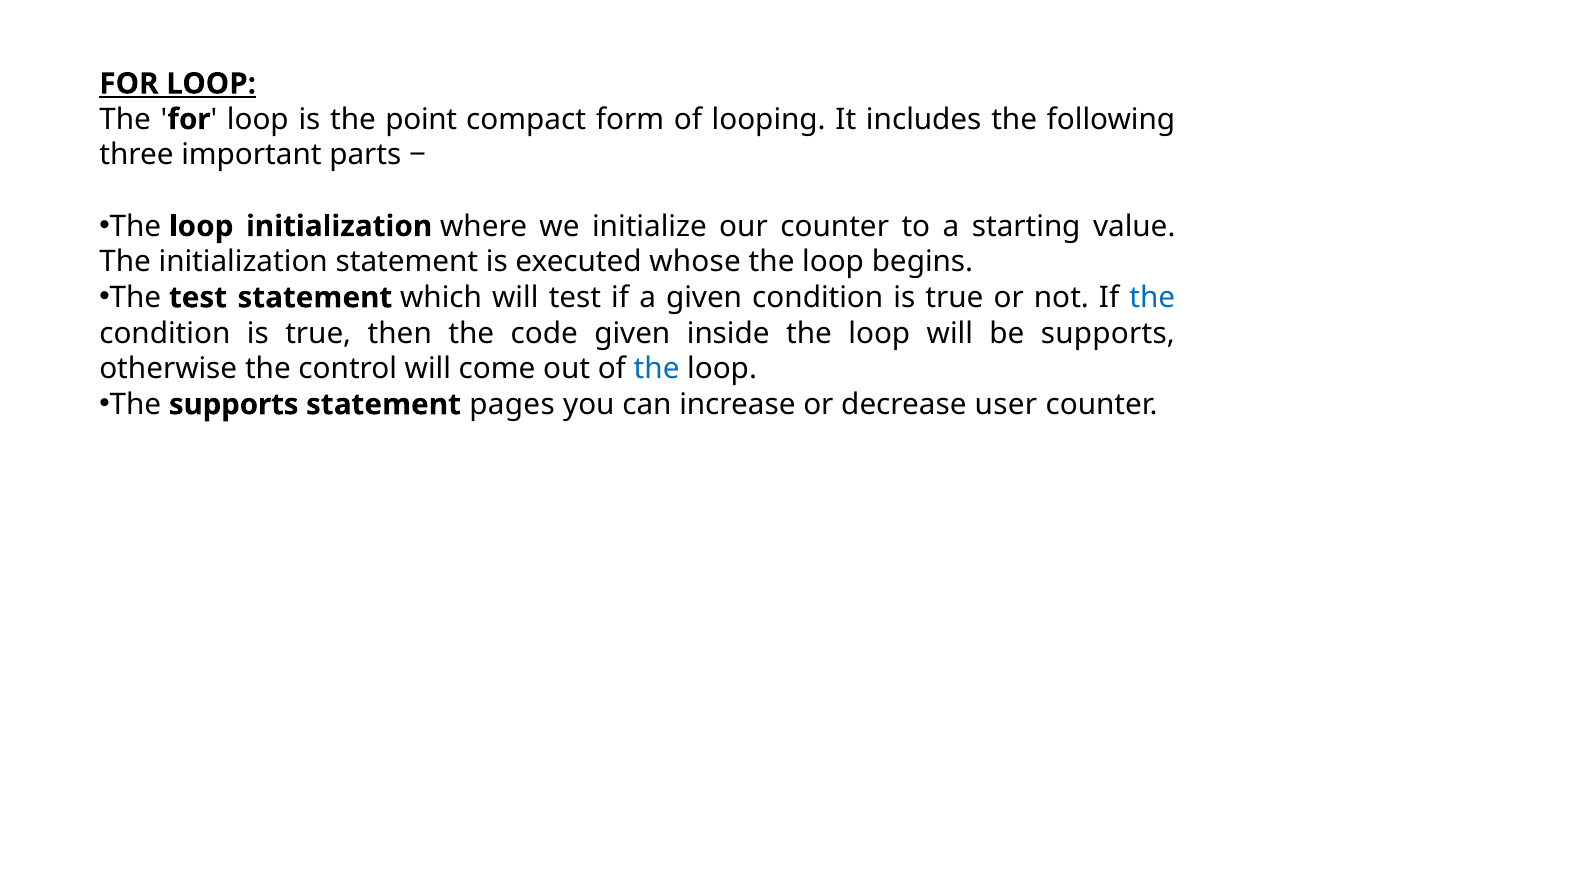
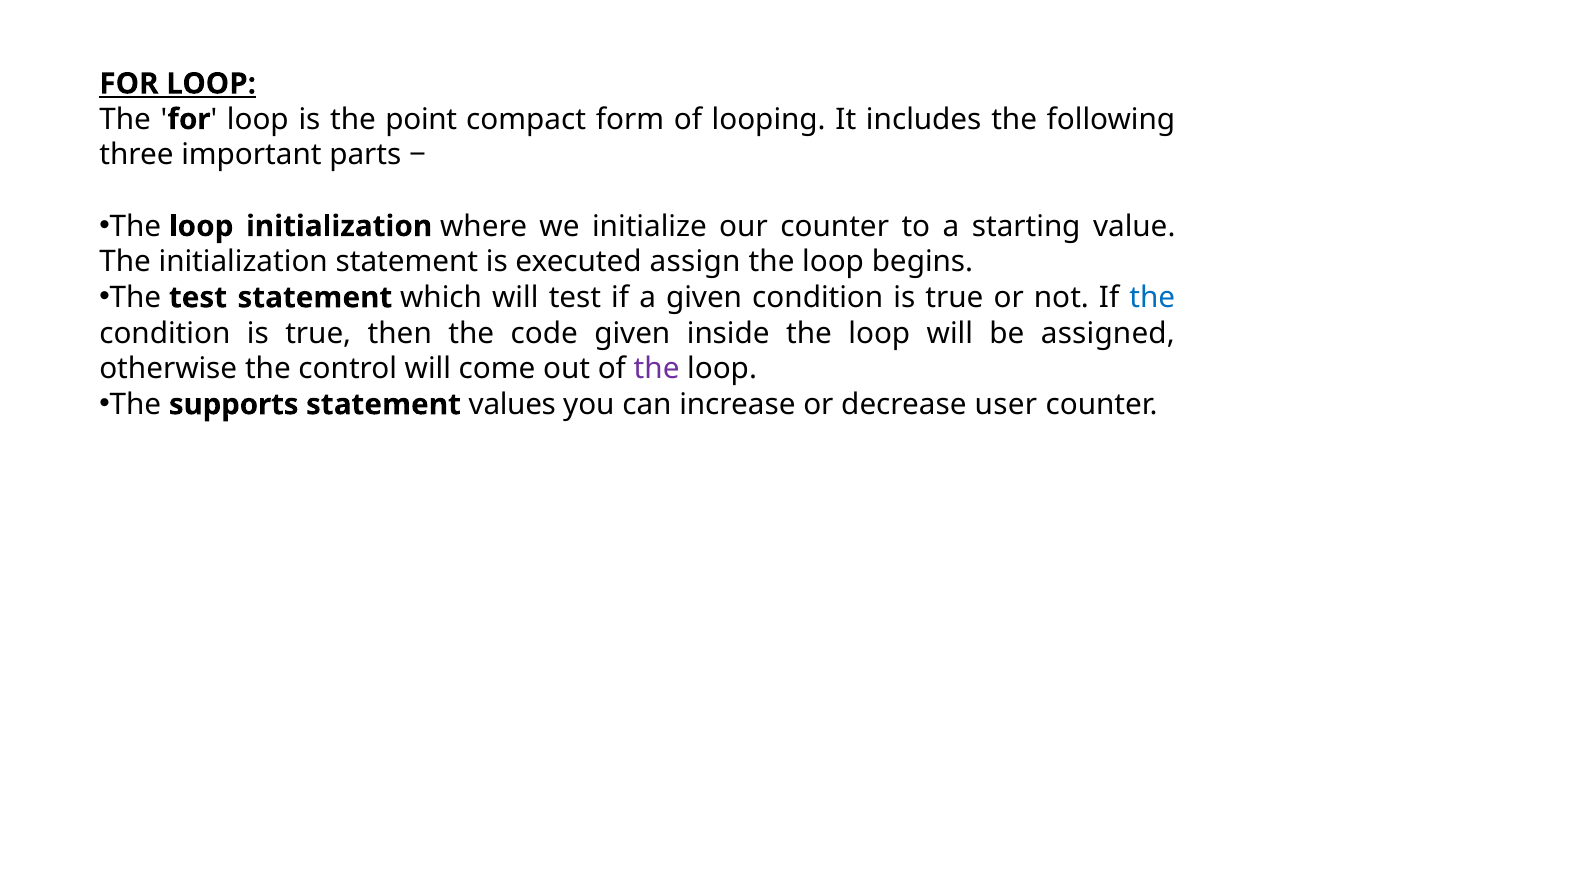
whose: whose -> assign (695, 262)
be supports: supports -> assigned (1108, 333)
the colour: blue -> purple (657, 369)
pages: pages -> values (512, 404)
